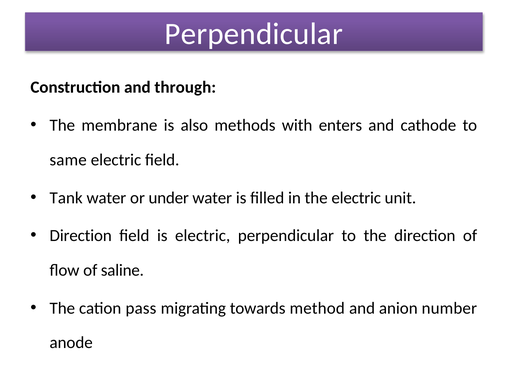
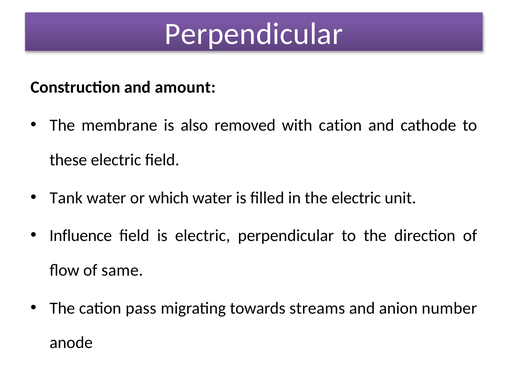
through: through -> amount (185, 87)
methods: methods -> removed (245, 125)
with enters: enters -> cation (340, 125)
same: same -> these (68, 160)
under: under -> which (169, 198)
Direction: Direction -> Influence (81, 236)
saline: saline -> same (122, 270)
method: method -> streams (317, 308)
